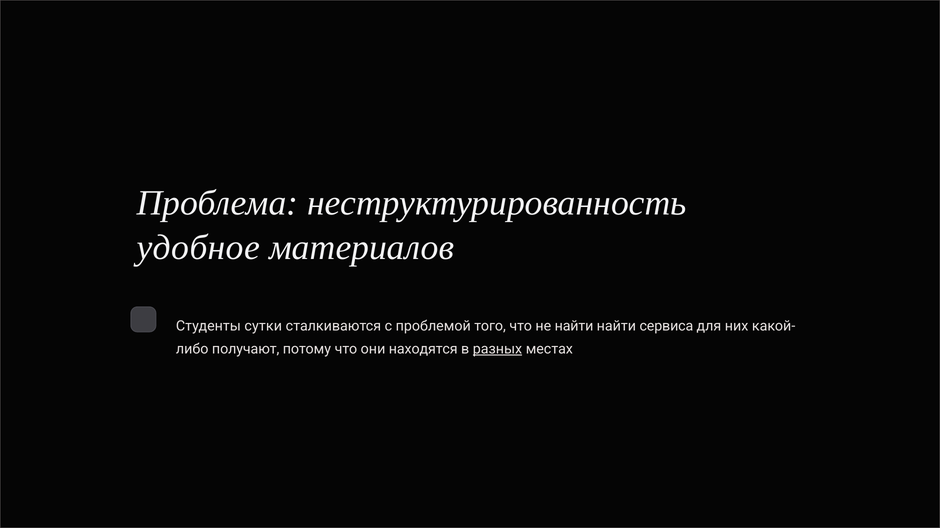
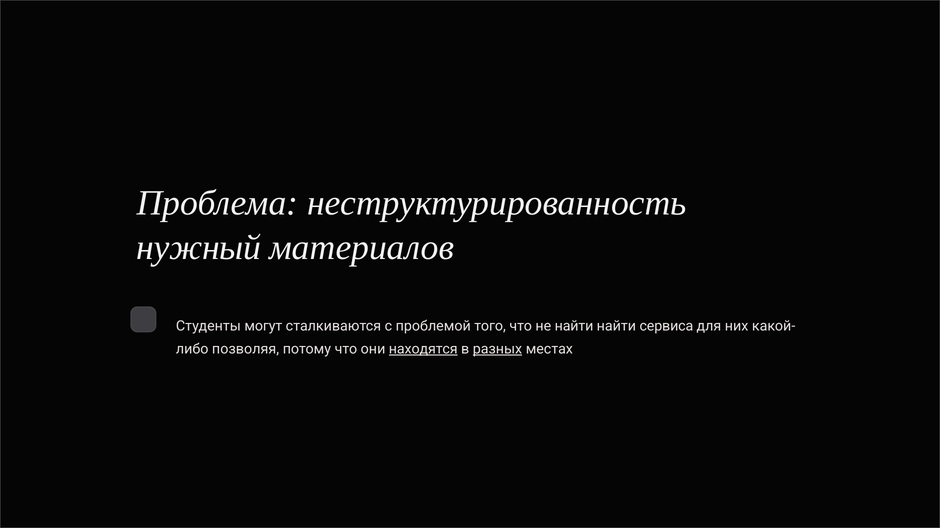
удобное: удобное -> нужный (199, 248)
сутки: сутки -> могут (263, 327)
получают: получают -> позволяя (246, 349)
находятся underline: none -> present (423, 349)
